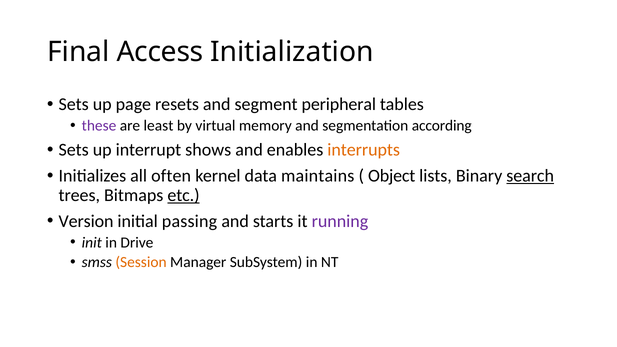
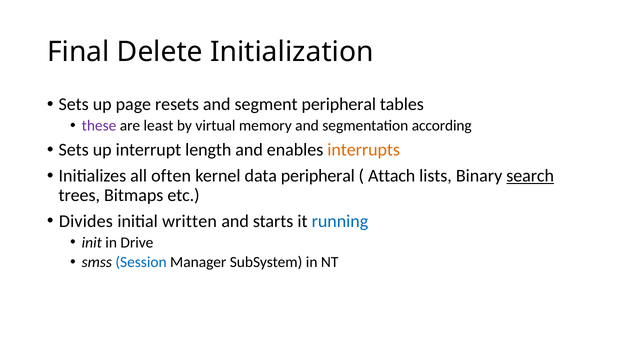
Access: Access -> Delete (160, 52)
shows: shows -> length (208, 150)
data maintains: maintains -> peripheral (318, 176)
Object: Object -> Attach (392, 176)
etc underline: present -> none (184, 195)
Version: Version -> Divides (86, 221)
passing: passing -> written (190, 221)
running colour: purple -> blue (340, 221)
Session colour: orange -> blue (141, 262)
